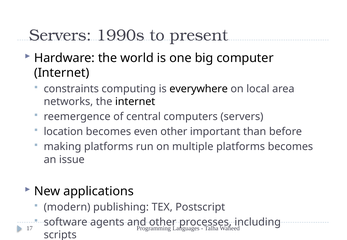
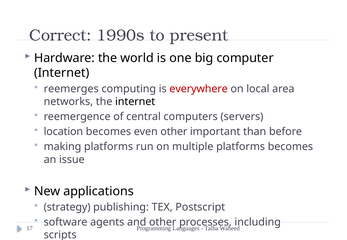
Servers: Servers -> Correct (60, 35)
constraints: constraints -> reemerges (71, 89)
everywhere colour: black -> red (199, 89)
modern: modern -> strategy (67, 207)
